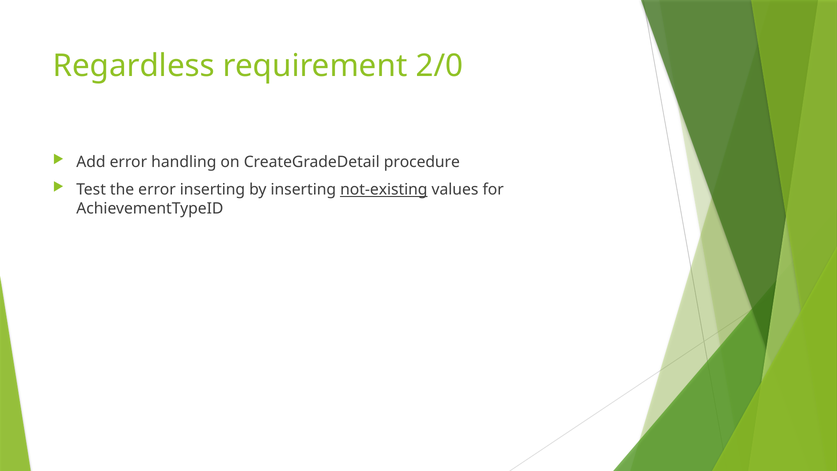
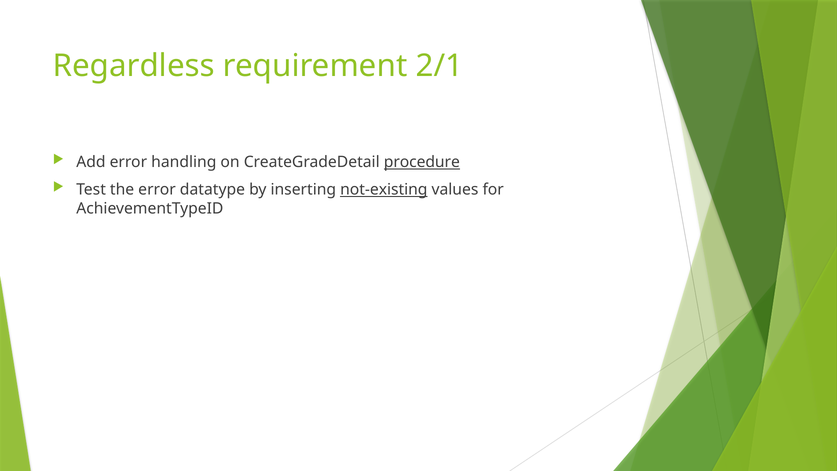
2/0: 2/0 -> 2/1 (439, 66)
procedure underline: none -> present (422, 162)
error inserting: inserting -> datatype (212, 190)
